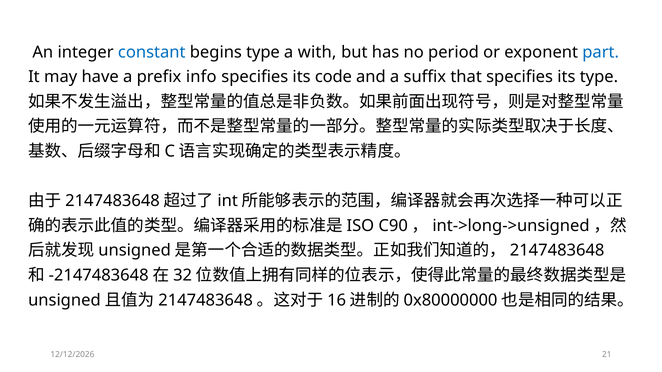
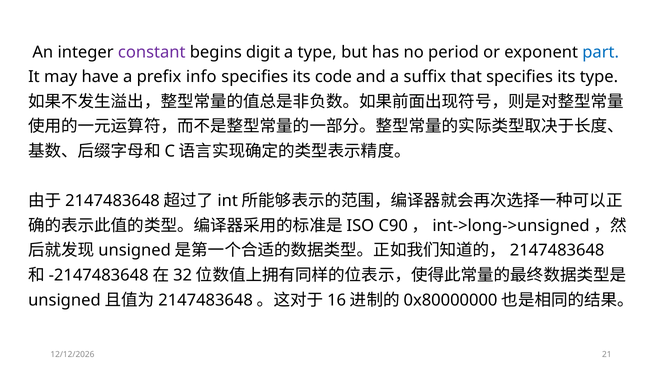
constant colour: blue -> purple (152, 52)
begins type: type -> digit (263, 52)
a with: with -> type (317, 52)
